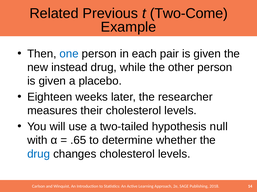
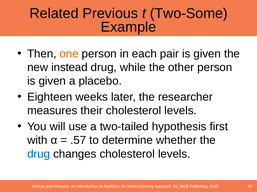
Two-Come: Two-Come -> Two-Some (189, 13)
one colour: blue -> orange (69, 54)
null: null -> first (219, 127)
.65: .65 -> .57 (78, 141)
